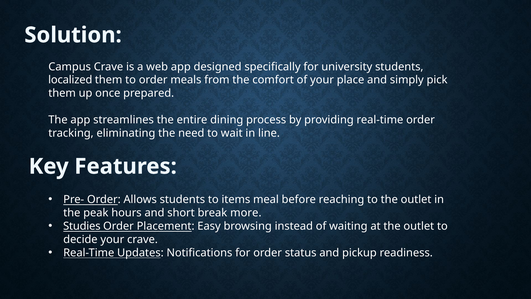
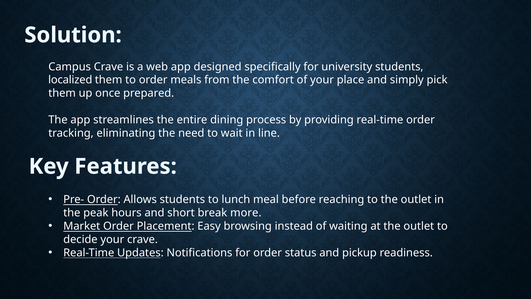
items: items -> lunch (236, 199)
Studies: Studies -> Market (82, 226)
